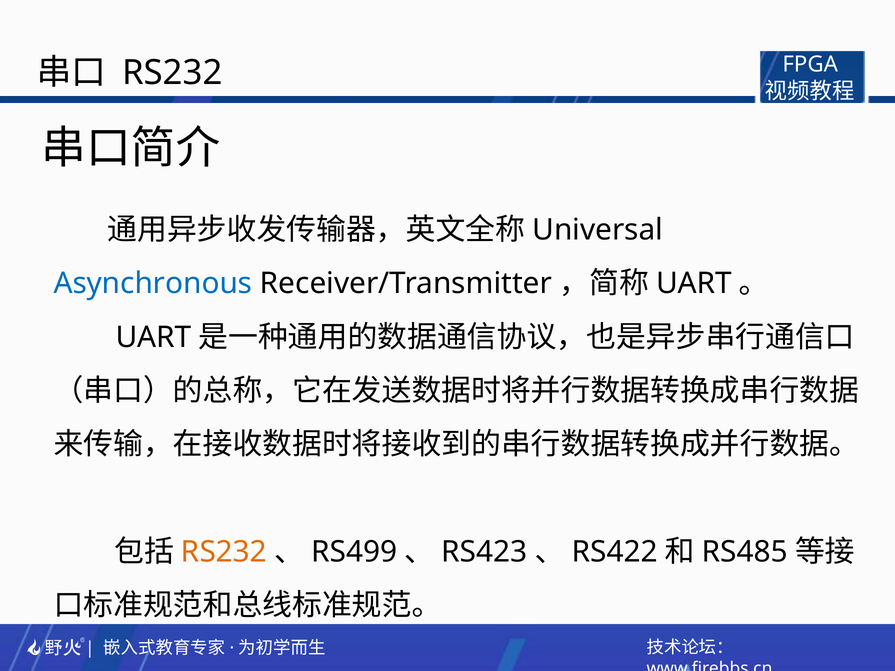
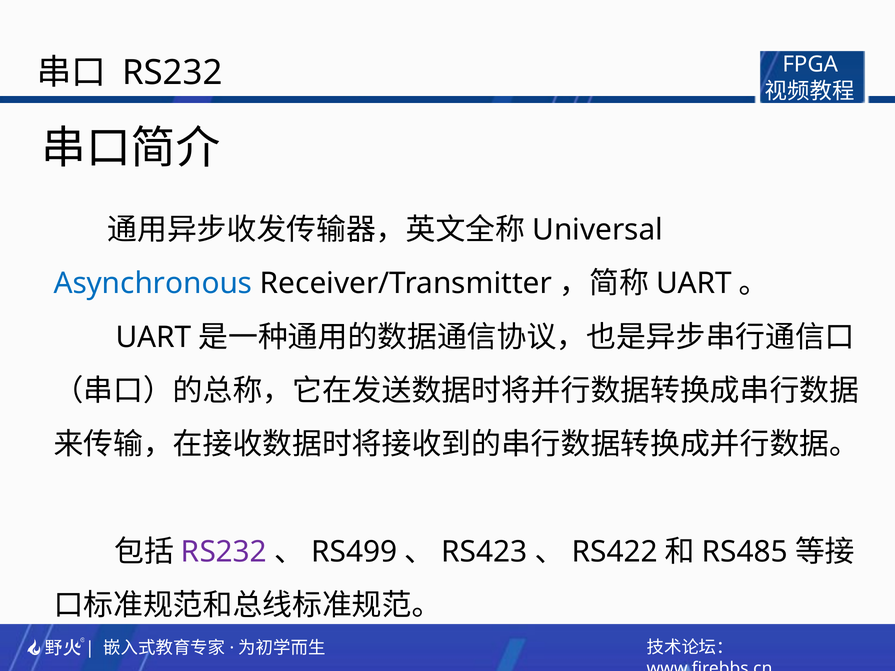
RS232 colour: orange -> purple (224, 552)
